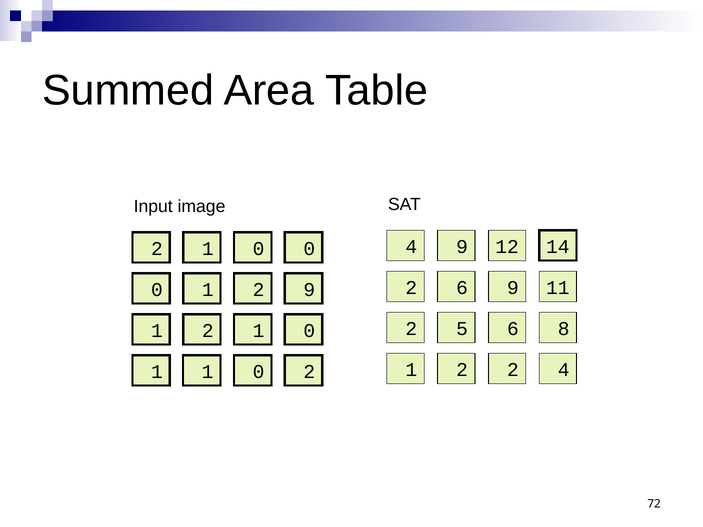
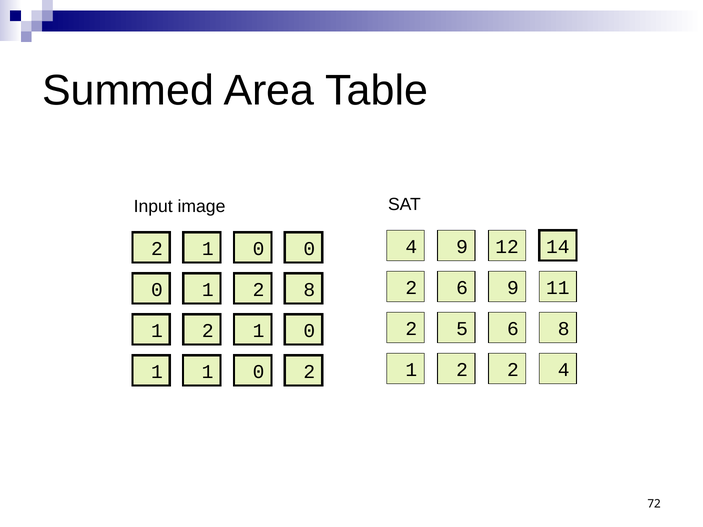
2 9: 9 -> 8 (309, 290)
